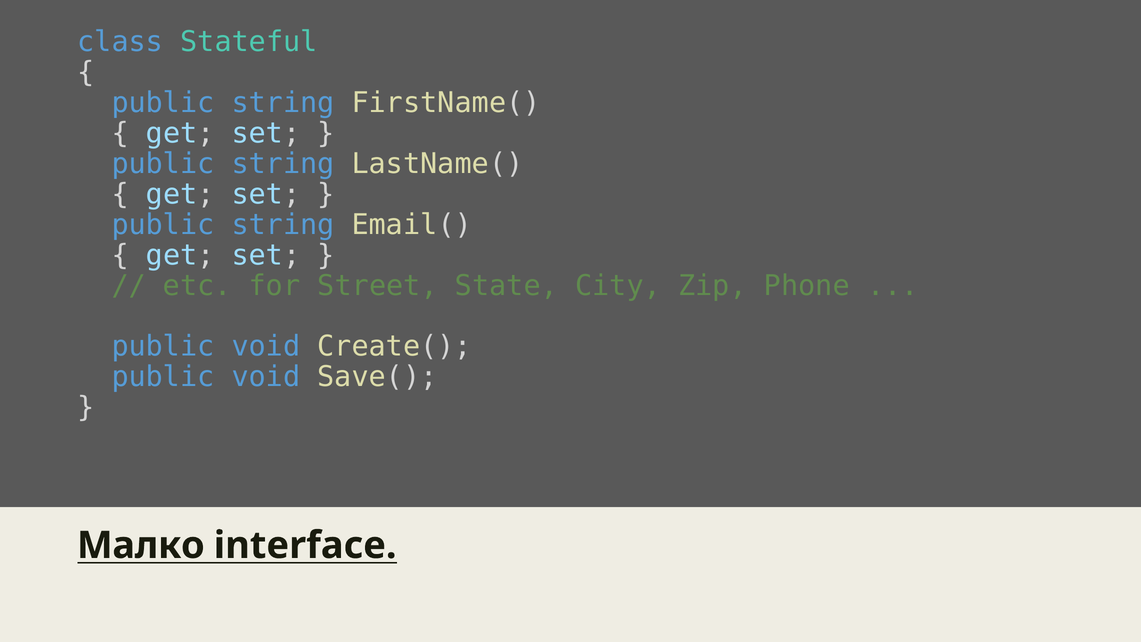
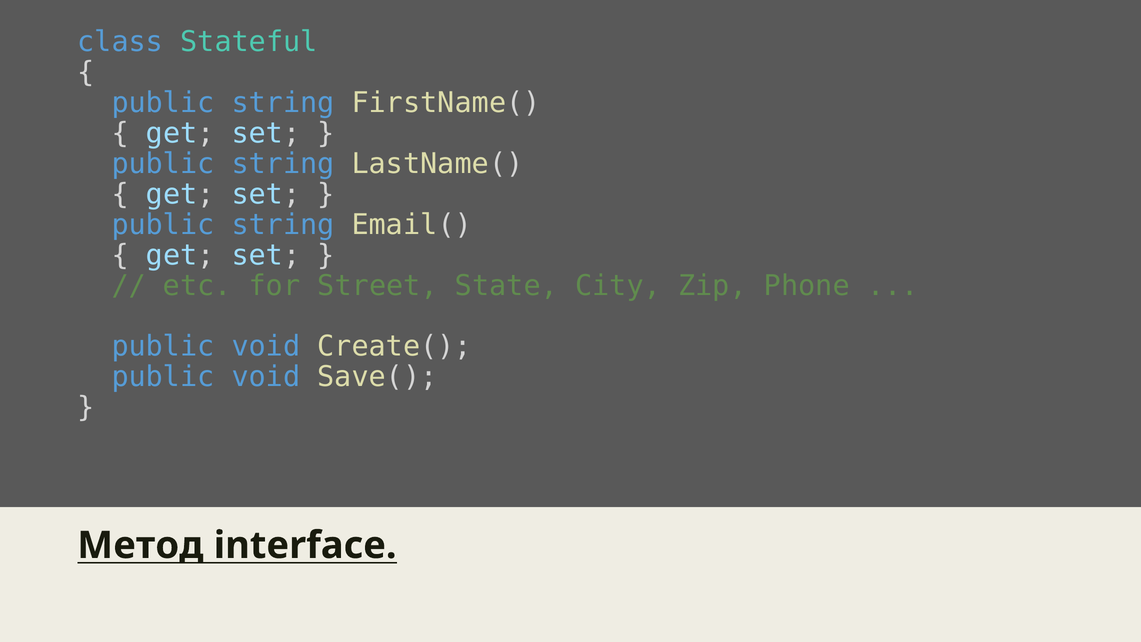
Малко: Малко -> Метод (140, 545)
